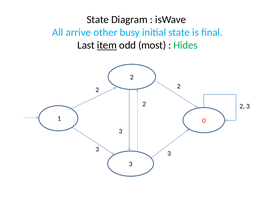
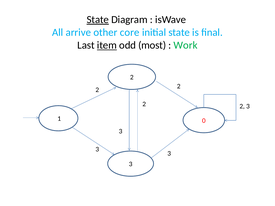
State underline: none -> present (98, 20)
busy: busy -> core (130, 32)
Hides: Hides -> Work (186, 45)
